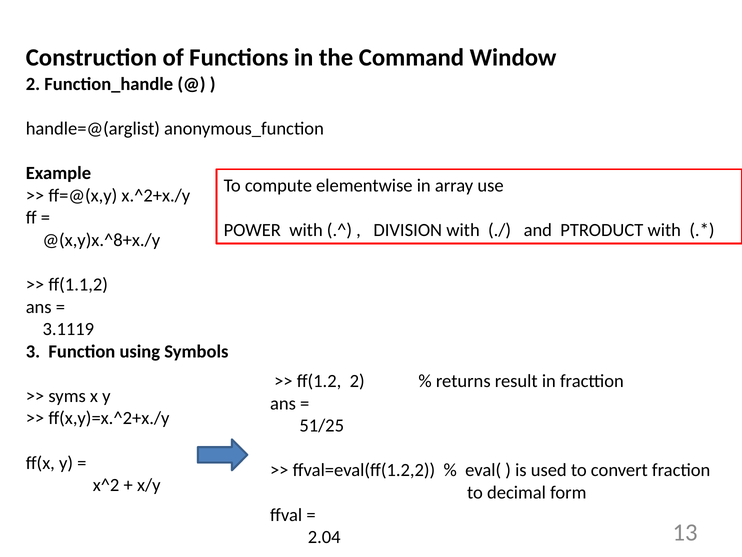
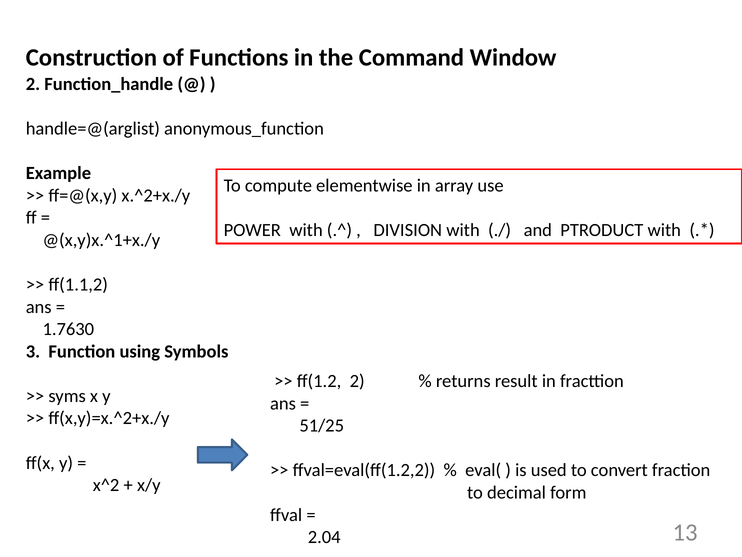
@(x,y)x.^8+x./y: @(x,y)x.^8+x./y -> @(x,y)x.^1+x./y (101, 240)
3.1119: 3.1119 -> 1.7630 (68, 329)
